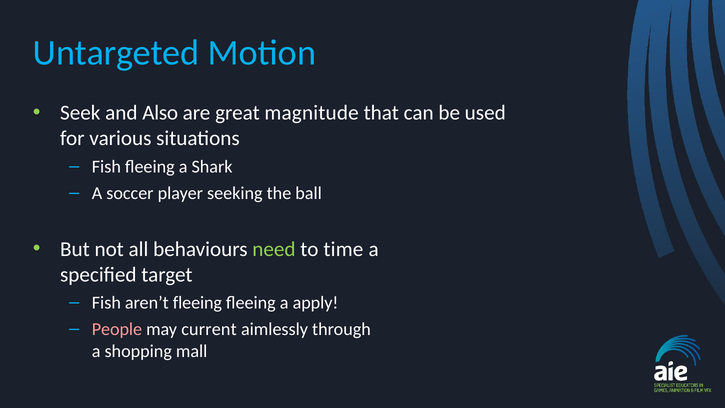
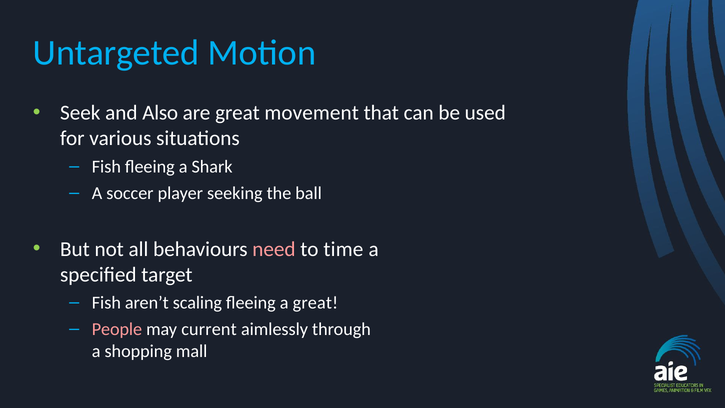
magnitude: magnitude -> movement (312, 113)
need colour: light green -> pink (274, 249)
aren’t fleeing: fleeing -> scaling (197, 303)
a apply: apply -> great (315, 303)
